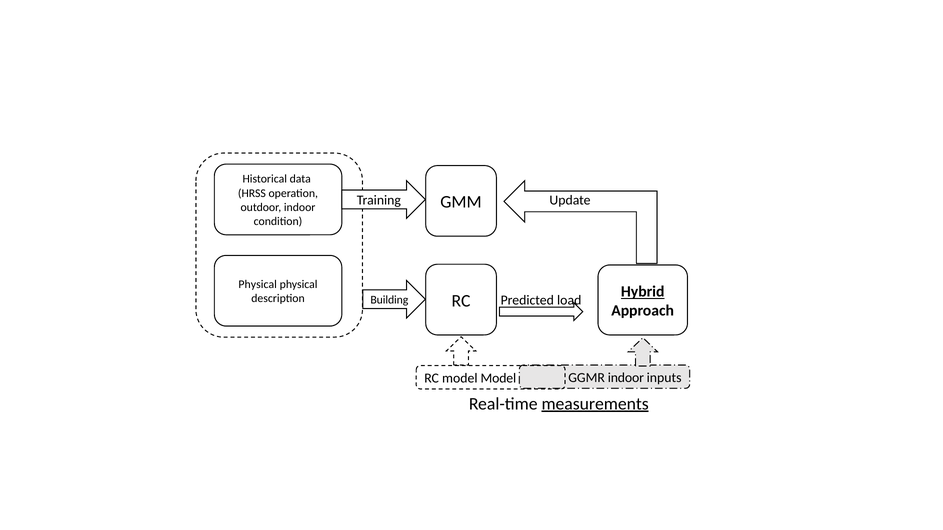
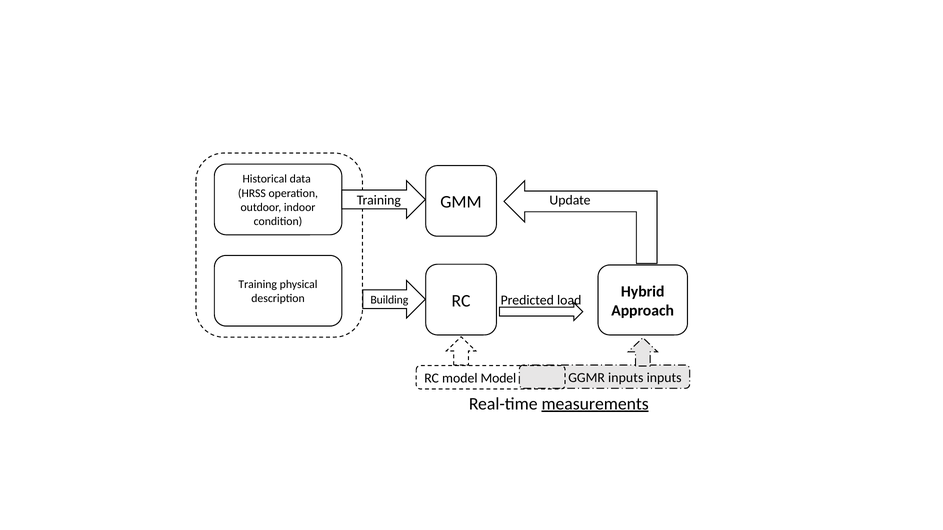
Physical: Physical -> Training (258, 285)
Hybrid underline: present -> none (643, 292)
GGMR indoor: indoor -> inputs (626, 378)
